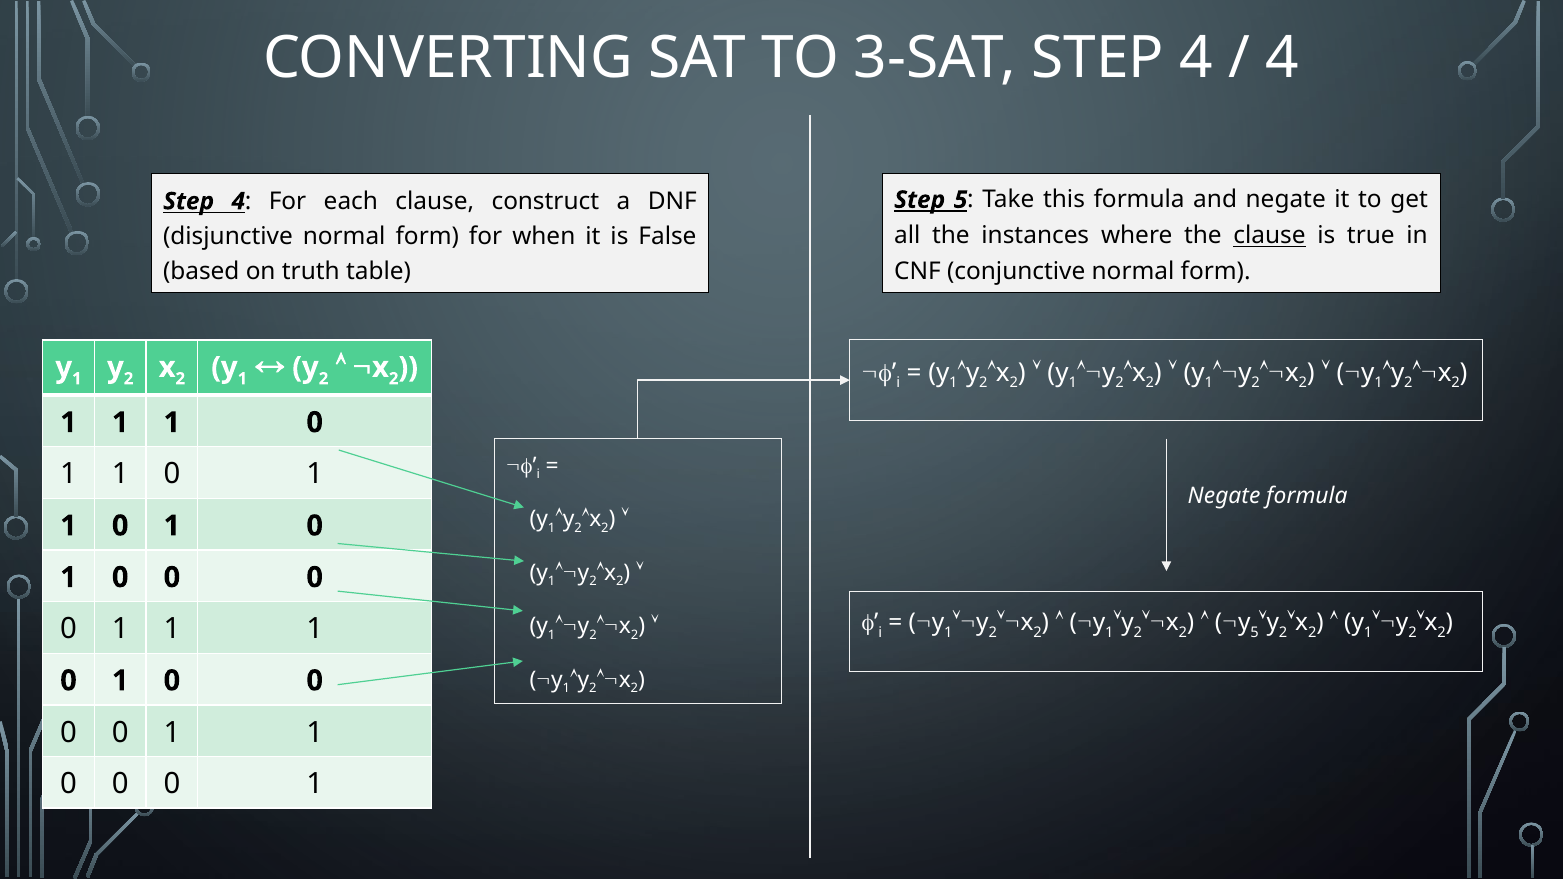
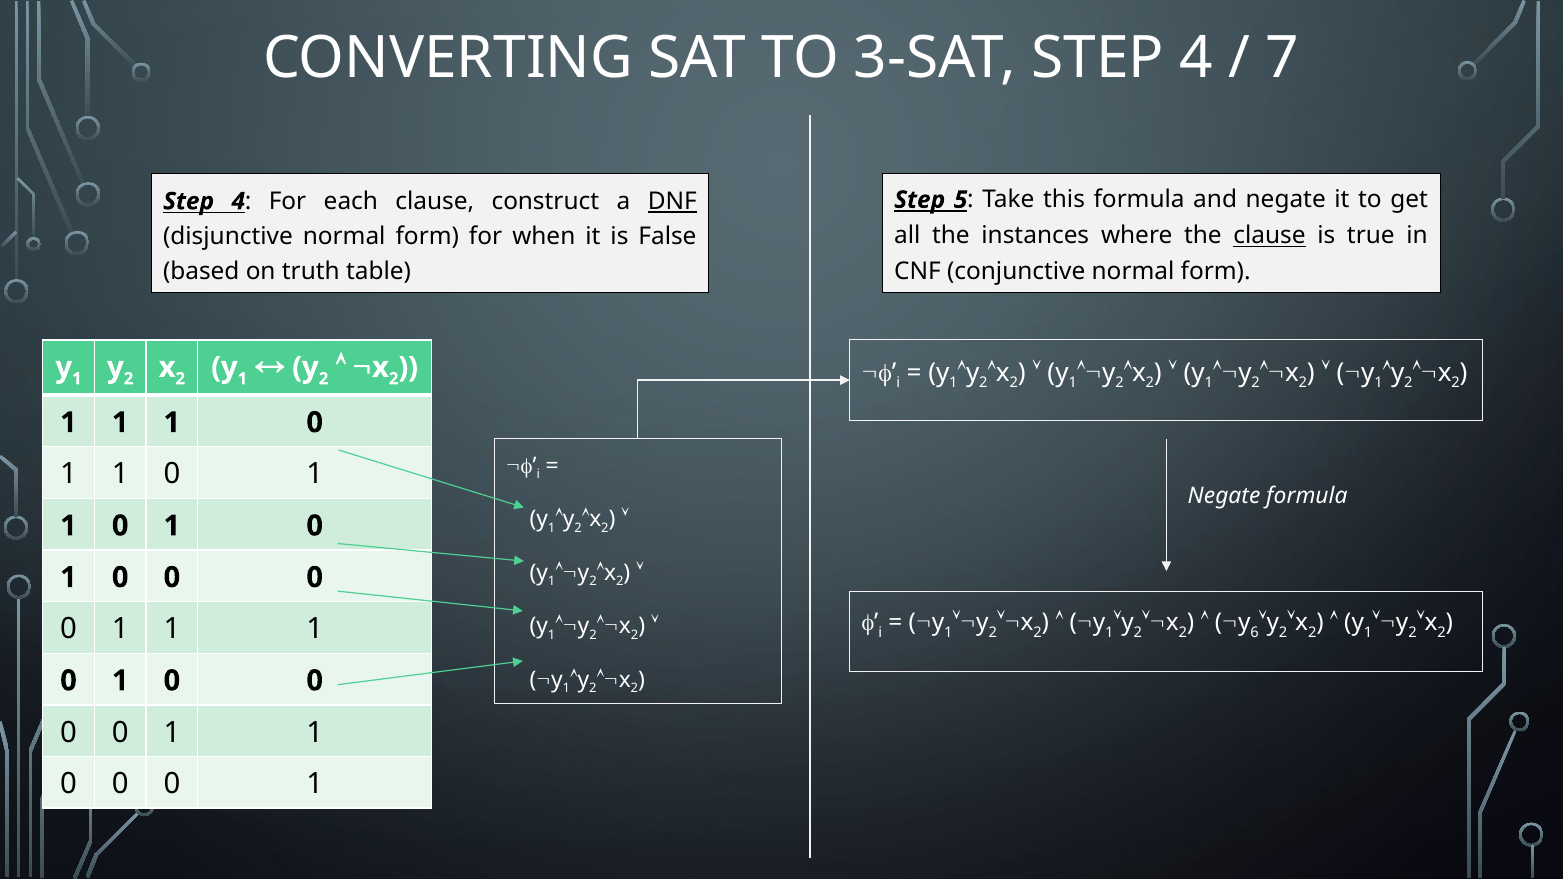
4: 4 -> 7 (1282, 58)
DNF underline: none -> present (672, 201)
5: 5 -> 6 (1255, 632)
